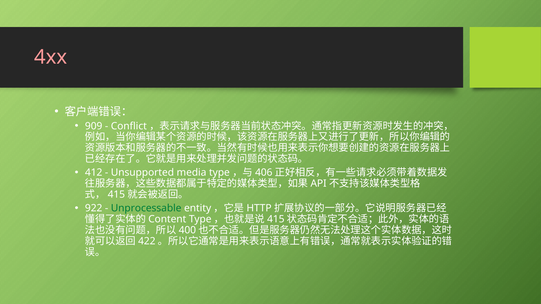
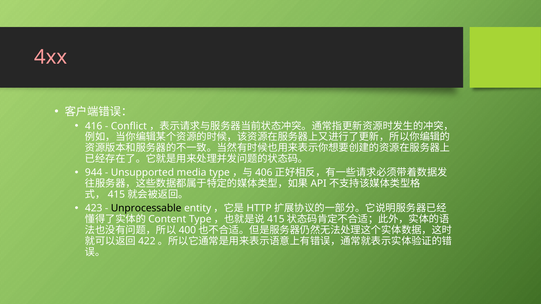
909: 909 -> 416 (94, 126)
412: 412 -> 944 (94, 173)
922: 922 -> 423 (94, 208)
Unprocessable colour: green -> black (146, 208)
